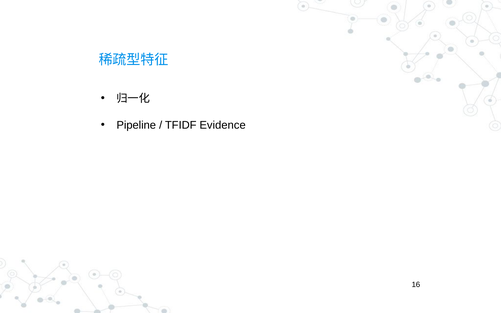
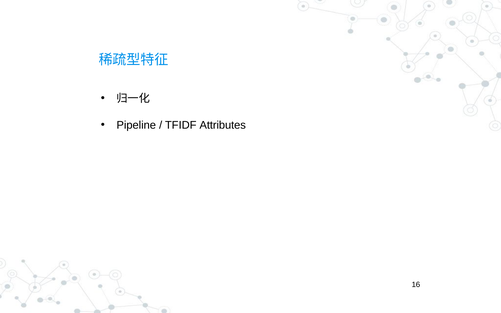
Evidence: Evidence -> Attributes (223, 125)
